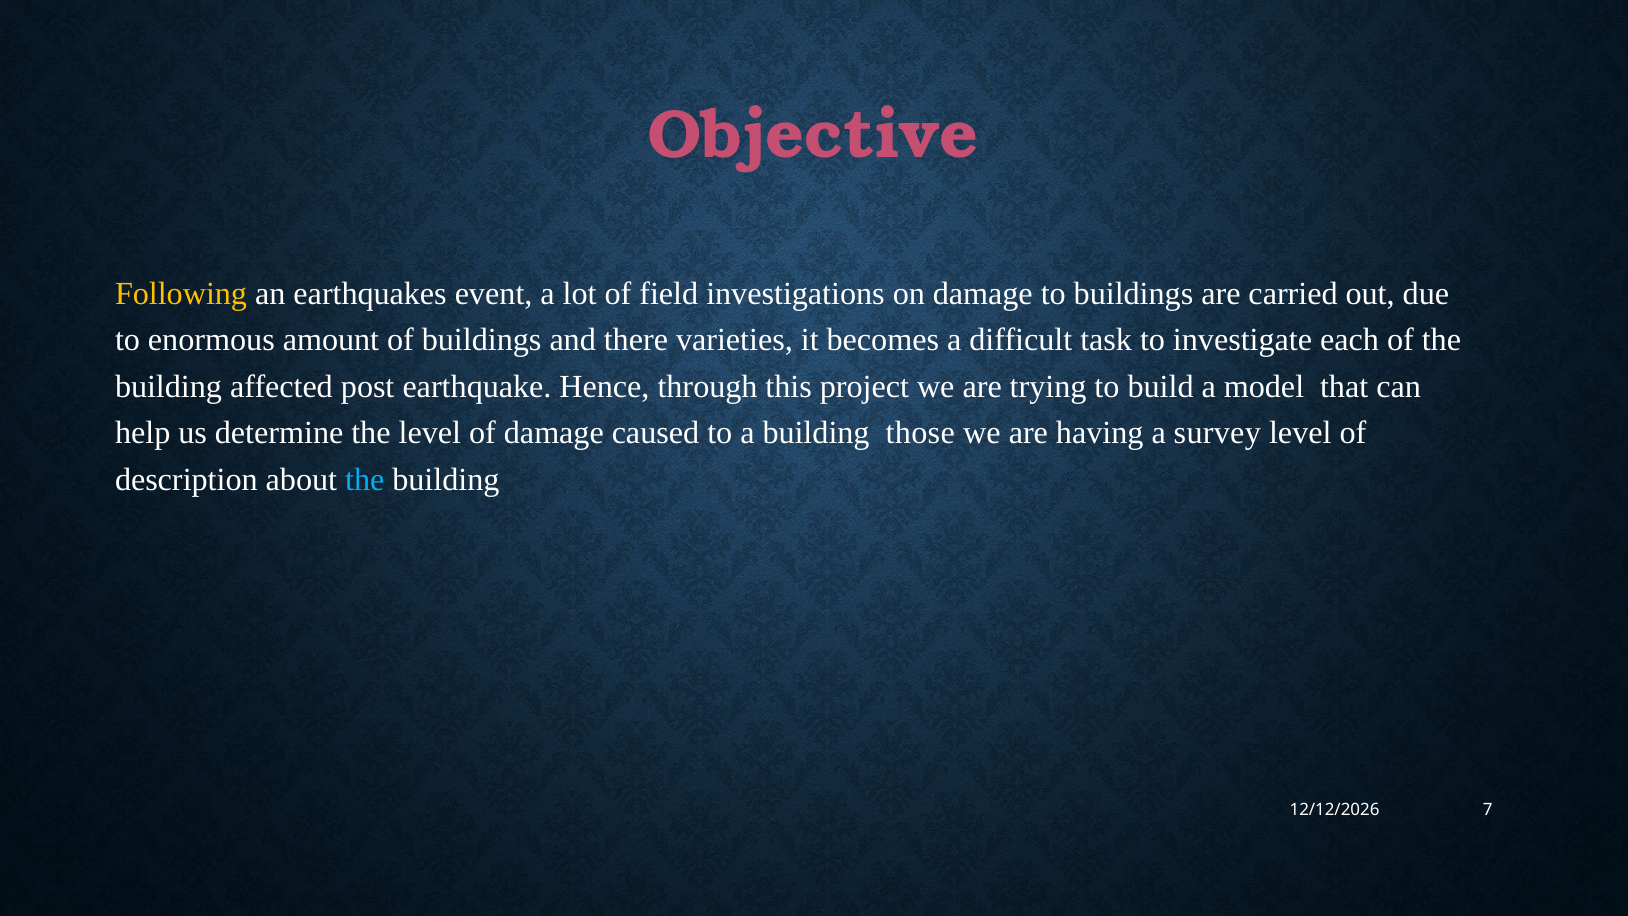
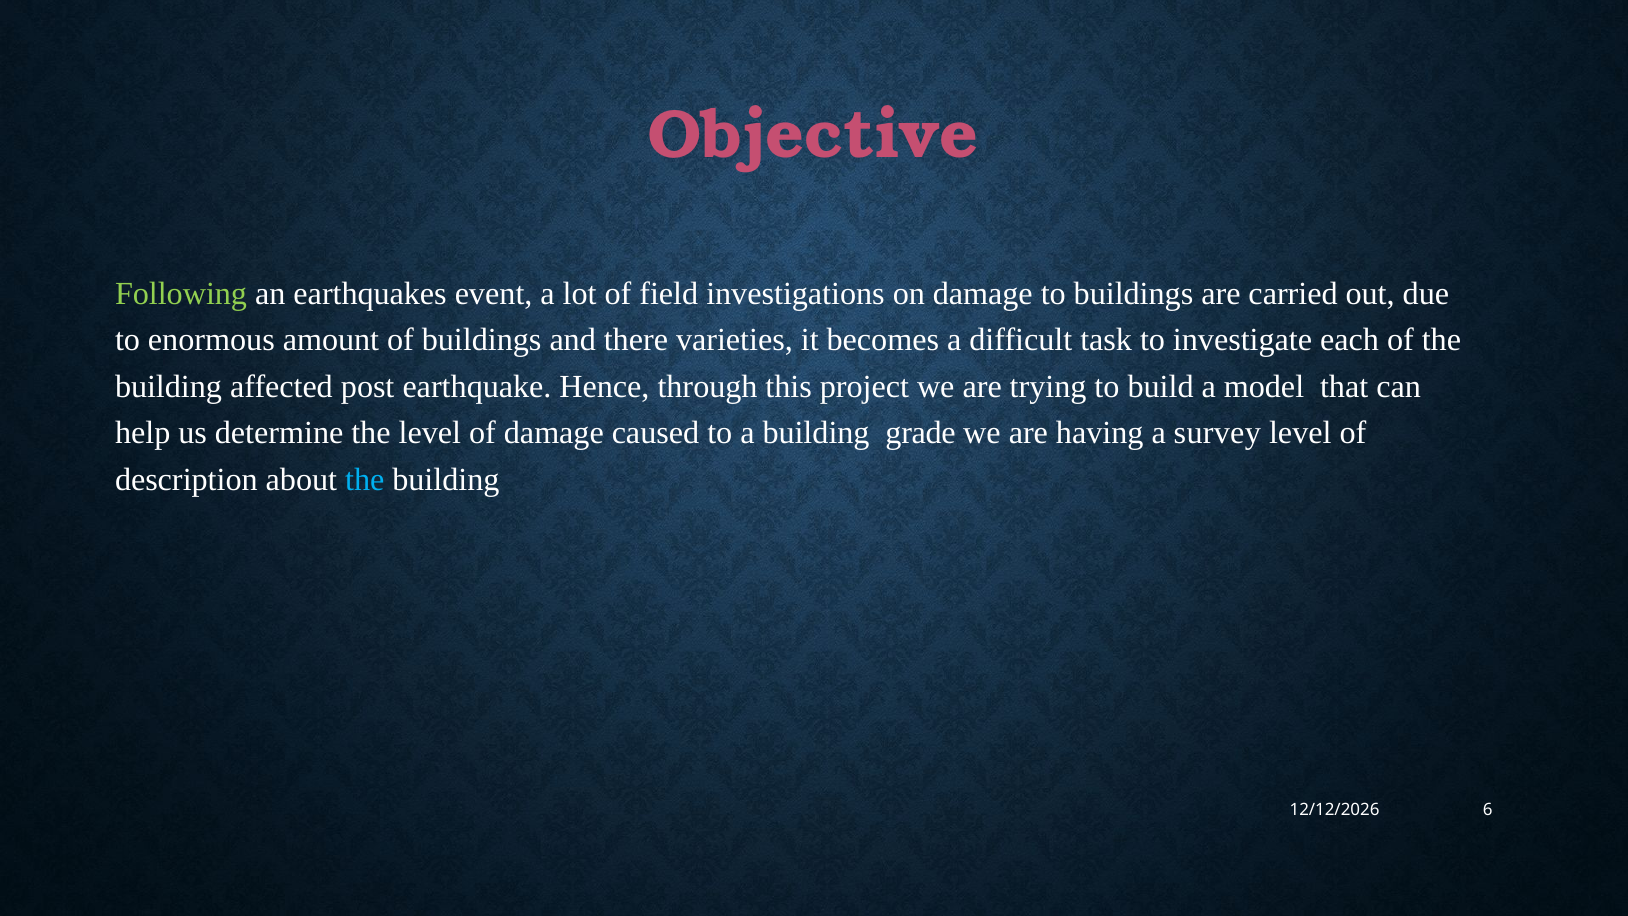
Following colour: yellow -> light green (181, 294)
those: those -> grade (921, 433)
7: 7 -> 6 (1488, 810)
